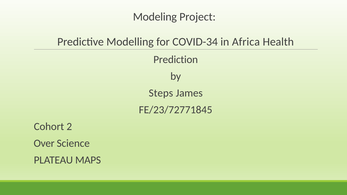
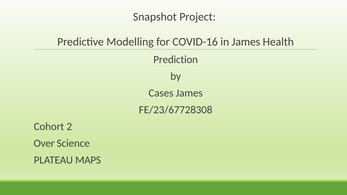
Modeling: Modeling -> Snapshot (155, 17)
COVID-34: COVID-34 -> COVID-16 (195, 42)
in Africa: Africa -> James (246, 42)
Steps: Steps -> Cases (161, 93)
FE/23/72771845: FE/23/72771845 -> FE/23/67728308 (176, 110)
